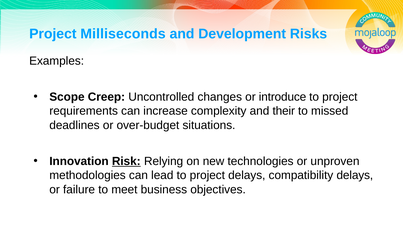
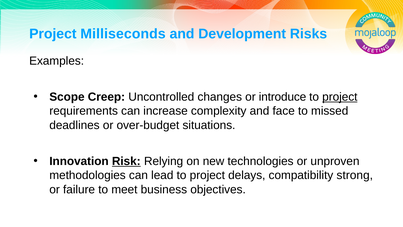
project underline: none -> present (340, 97)
their: their -> face (284, 111)
compatibility delays: delays -> strong (355, 175)
